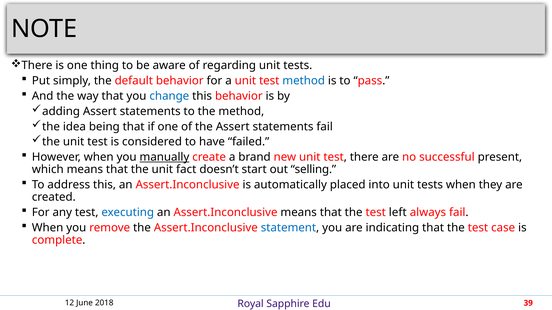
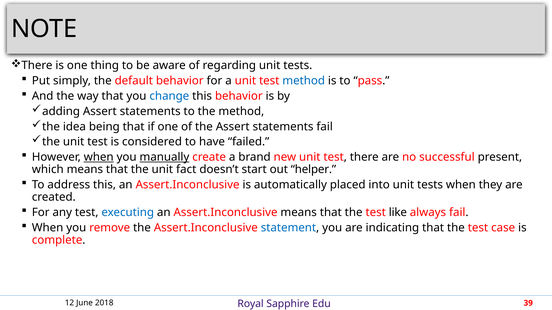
when underline: none -> present (99, 157)
selling: selling -> helper (313, 170)
left: left -> like (398, 213)
